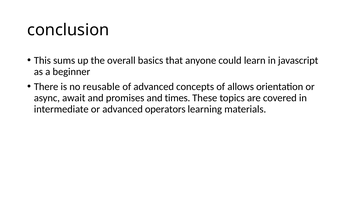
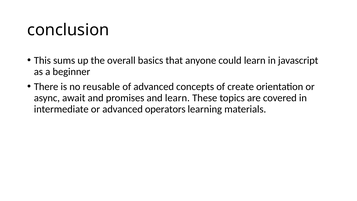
allows: allows -> create (241, 87)
and times: times -> learn (177, 98)
